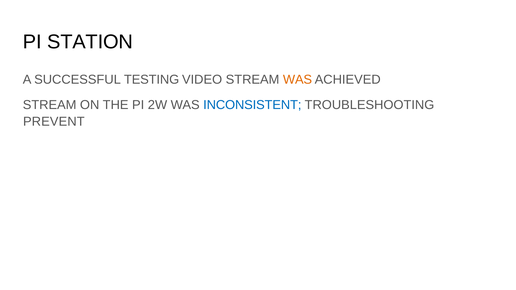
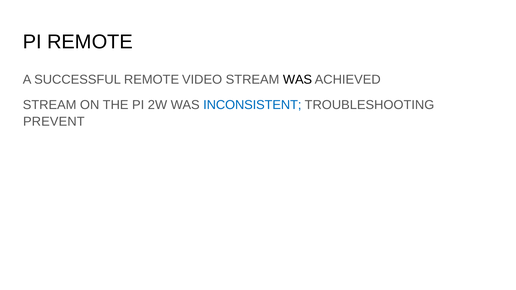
PI STATION: STATION -> REMOTE (90, 42)
SUCCESSFUL TESTING: TESTING -> REMOTE (152, 80)
WAS colour: orange -> black (298, 80)
